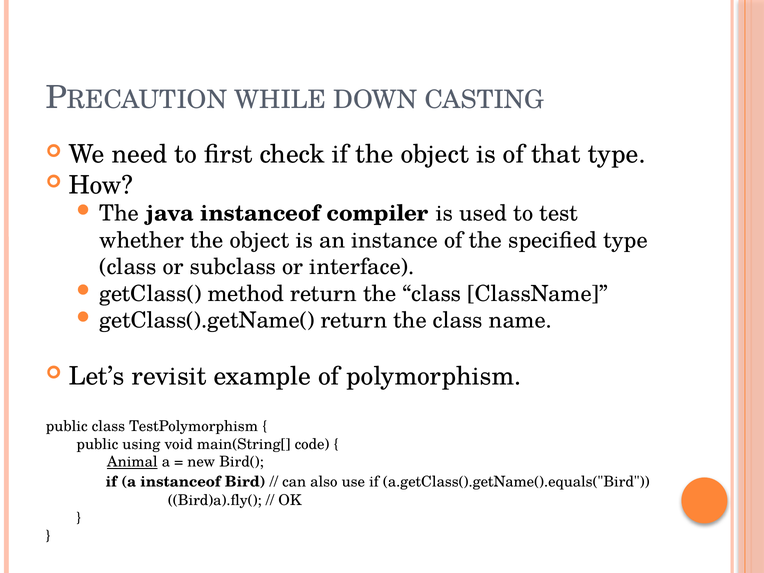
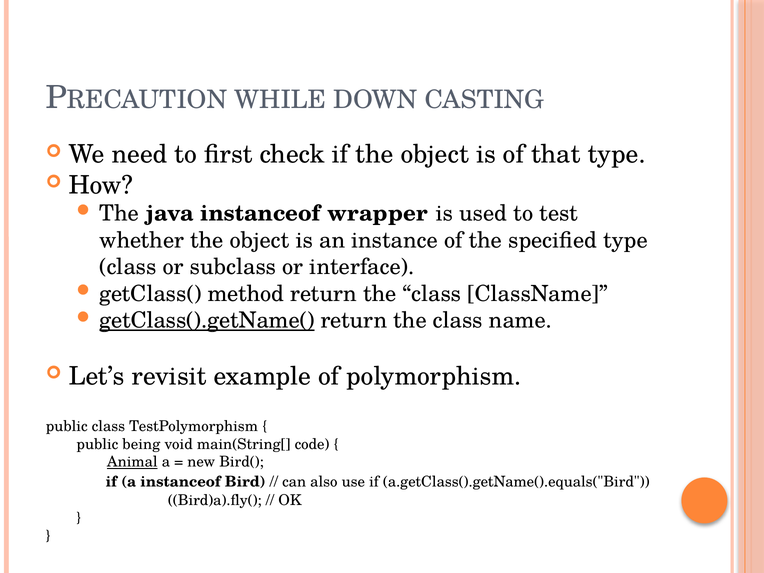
compiler: compiler -> wrapper (377, 214)
getClass().getName( underline: none -> present (207, 321)
using: using -> being (141, 444)
